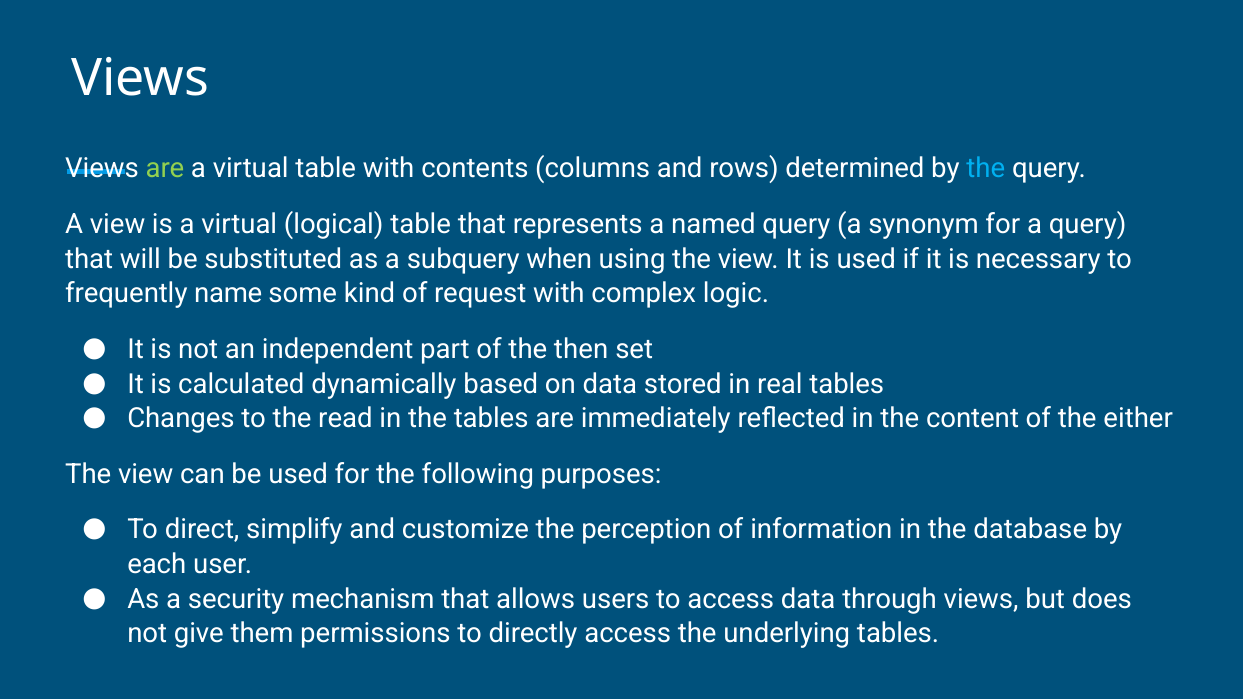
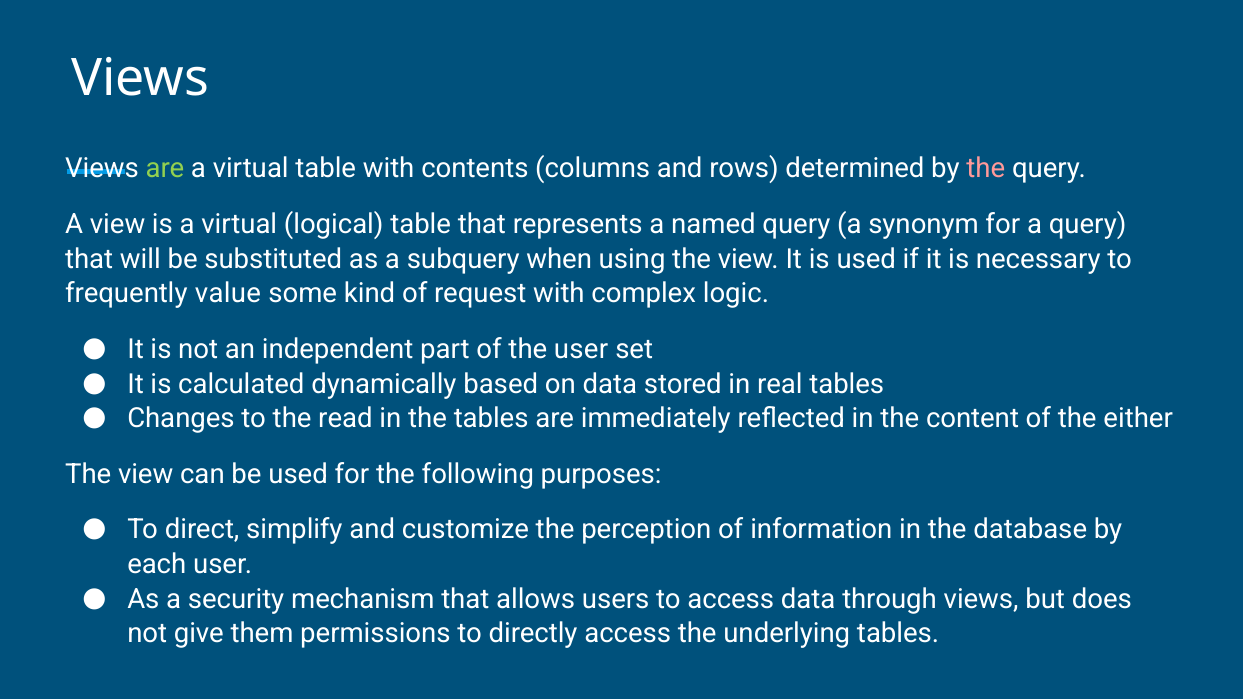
the colour: light blue -> pink (986, 169)
name: name -> value (228, 294)
the then: then -> user (581, 349)
